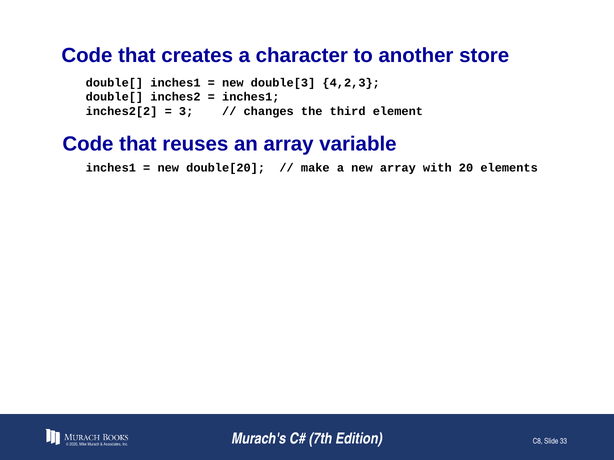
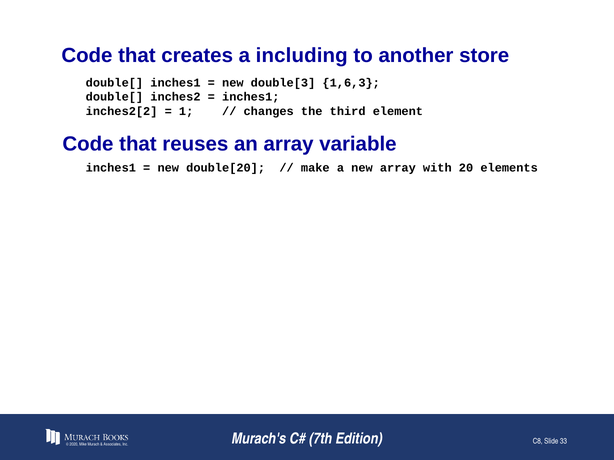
character: character -> including (302, 56)
4,2,3: 4,2,3 -> 1,6,3 (351, 83)
3: 3 -> 1 (186, 111)
